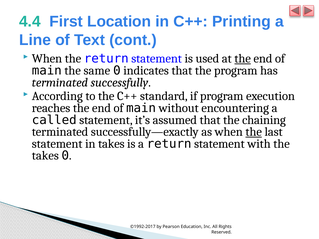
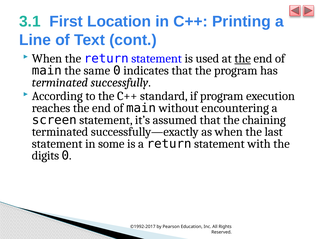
4.4: 4.4 -> 3.1 (30, 22)
called: called -> screen (54, 120)
the underline: present -> none (254, 132)
in takes: takes -> some (111, 144)
takes: takes -> digits (45, 156)
